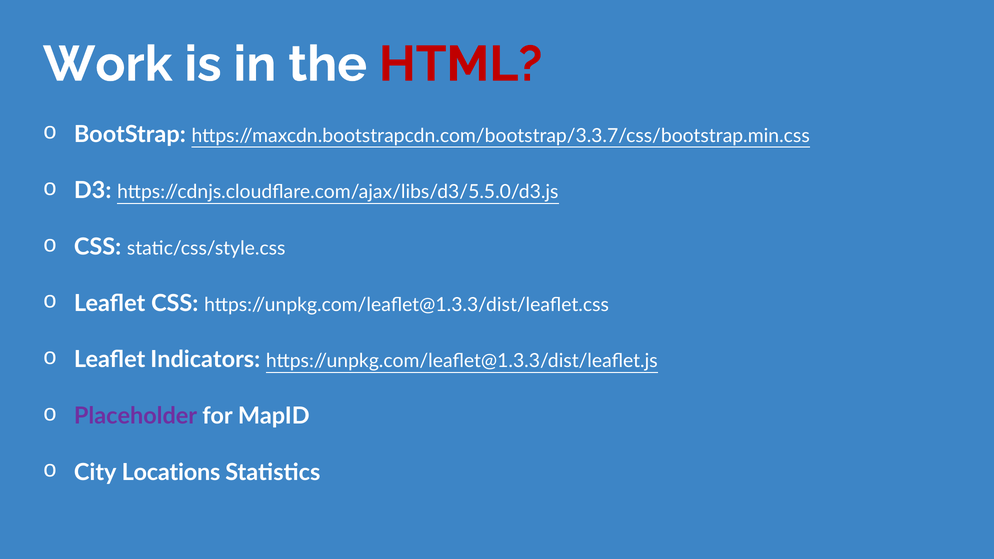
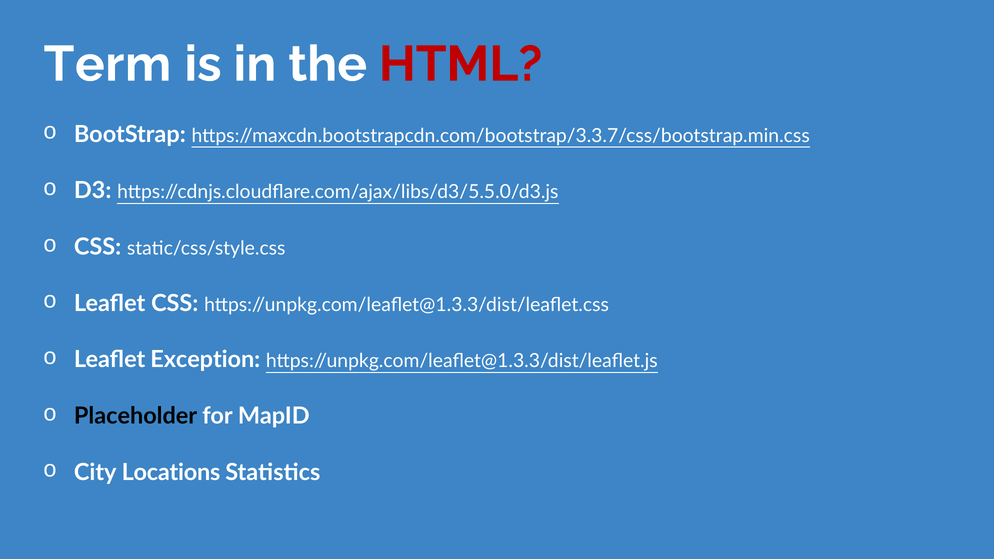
Work: Work -> Term (107, 64)
Indicators: Indicators -> Exception (205, 360)
Placeholder colour: purple -> black (136, 416)
